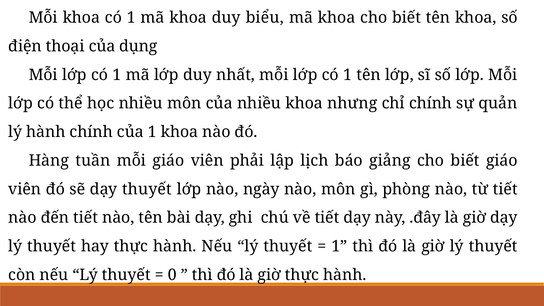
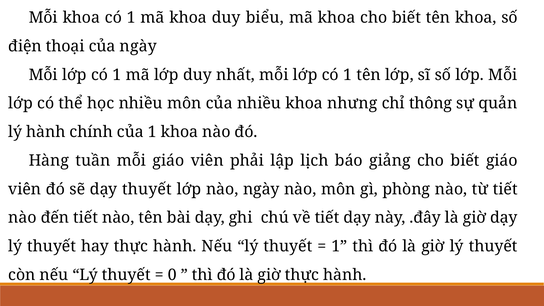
của dụng: dụng -> ngày (138, 46)
chỉ chính: chính -> thông (431, 103)
